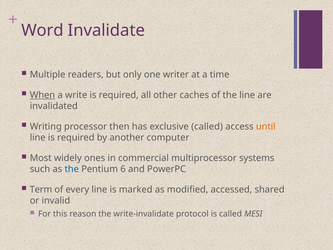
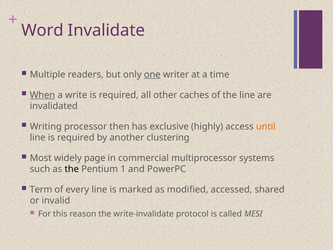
one underline: none -> present (152, 74)
exclusive called: called -> highly (207, 126)
computer: computer -> clustering (168, 137)
ones: ones -> page (95, 158)
the colour: blue -> black (72, 169)
6: 6 -> 1 (123, 169)
